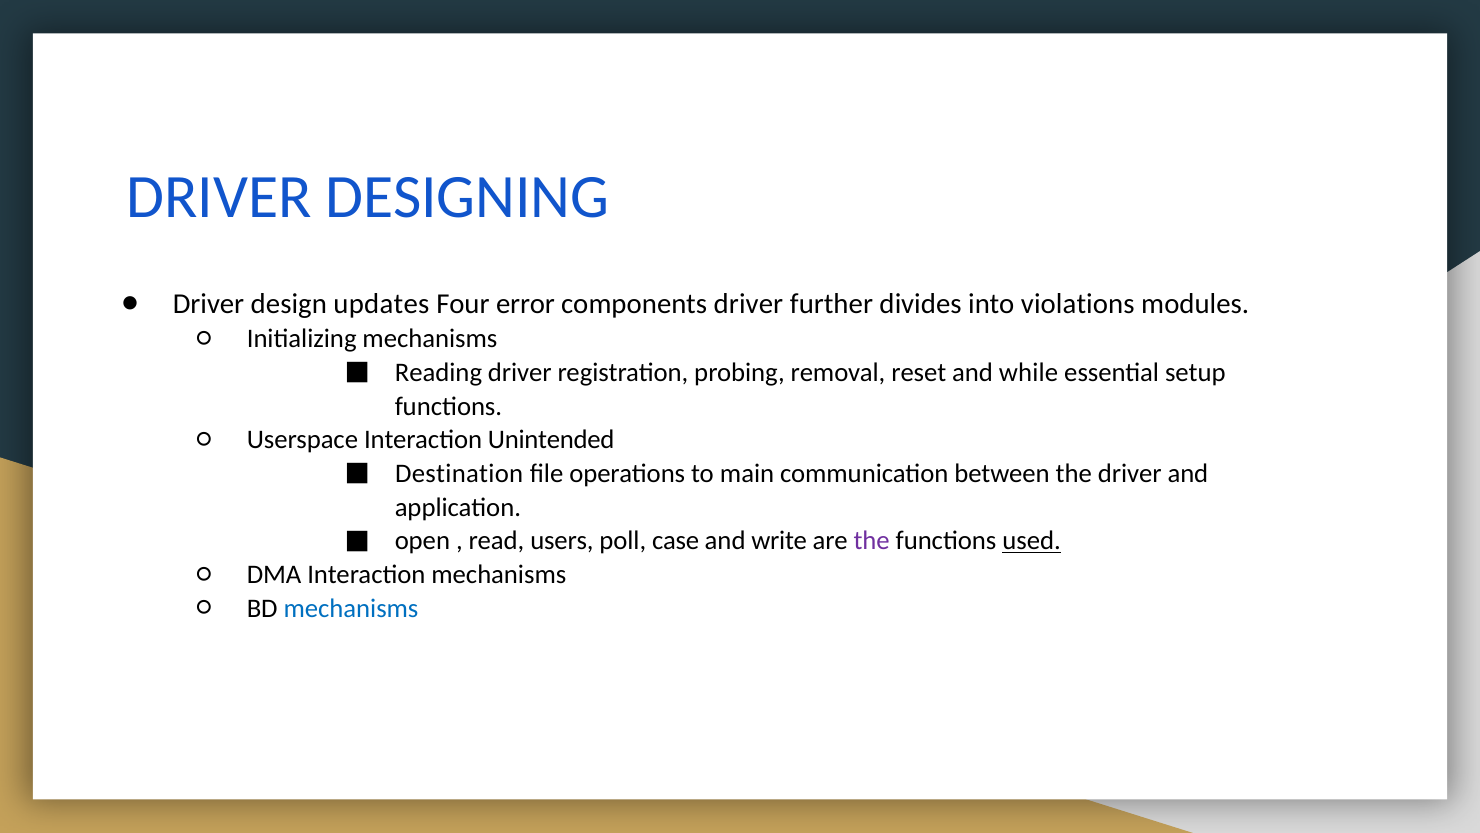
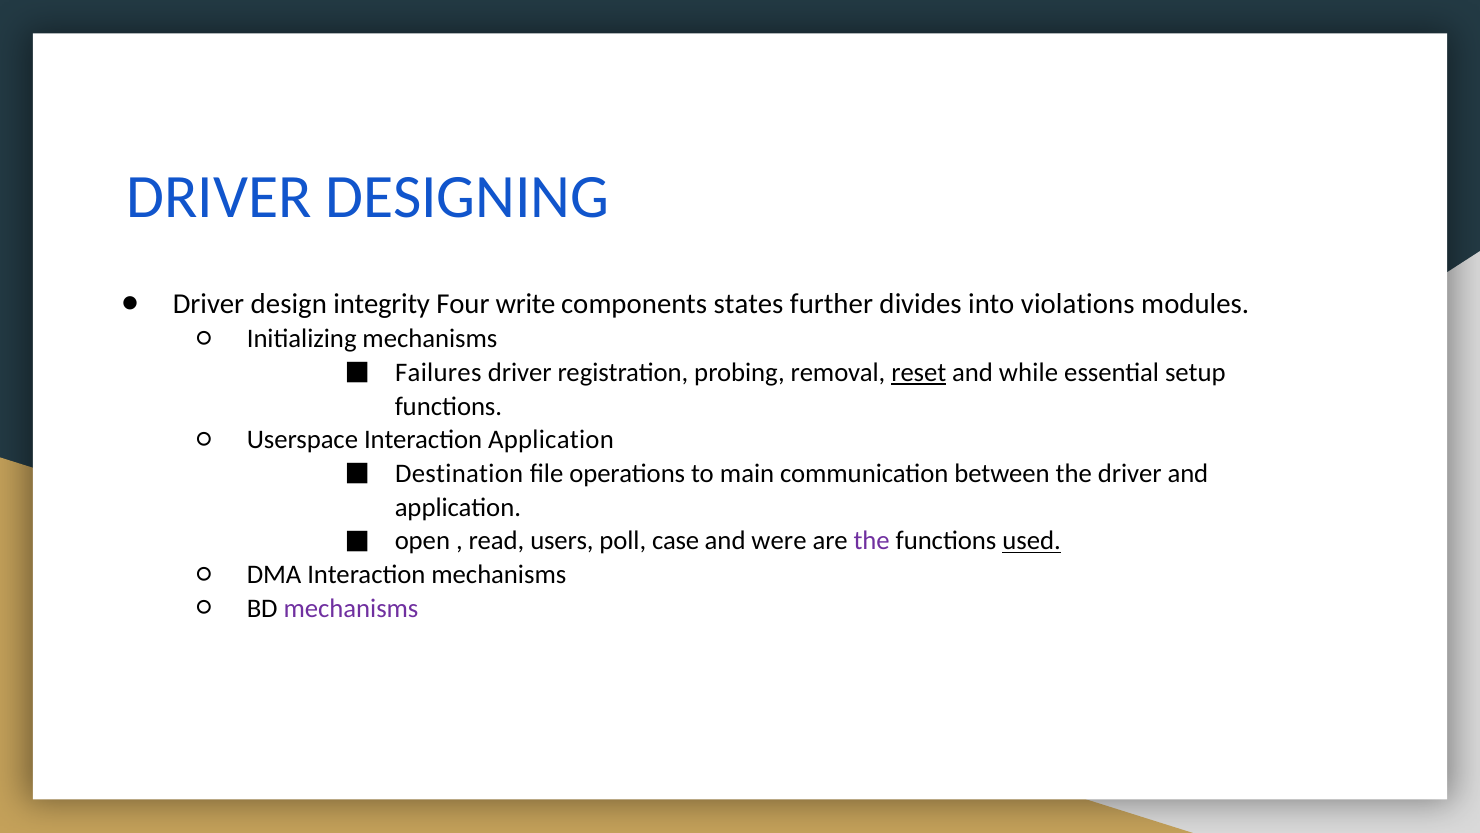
updates: updates -> integrity (382, 304)
error: error -> write (526, 304)
components driver: driver -> states (749, 304)
Reading: Reading -> Failures (438, 372)
reset underline: none -> present (919, 372)
Interaction Unintended: Unintended -> Application (551, 440)
write: write -> were (779, 541)
mechanisms colour: blue -> purple (351, 608)
